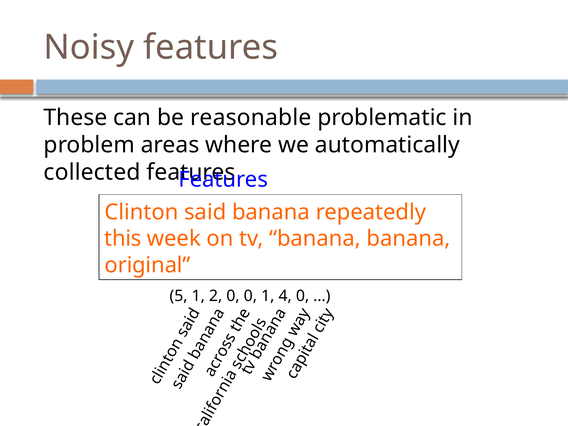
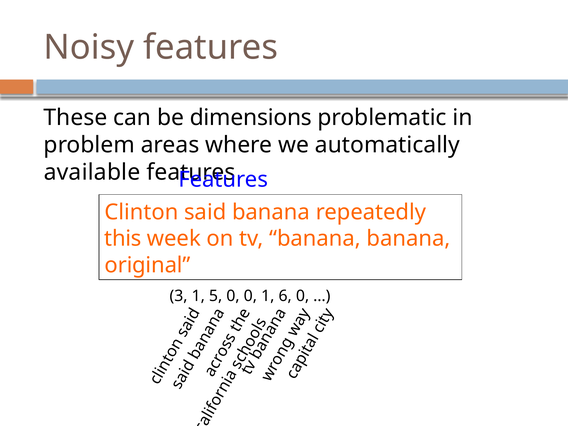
reasonable: reasonable -> dimensions (251, 118)
collected: collected -> available (92, 172)
5: 5 -> 3 (179, 296)
2: 2 -> 5 (216, 296)
4: 4 -> 6 (285, 296)
